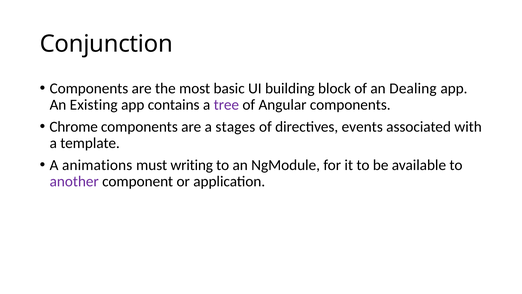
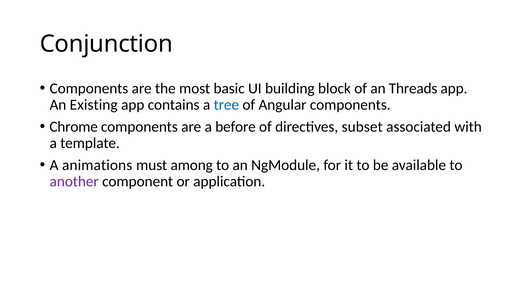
Dealing: Dealing -> Threads (413, 88)
tree colour: purple -> blue (226, 105)
stages: stages -> before (236, 127)
events: events -> subset (362, 127)
writing: writing -> among (192, 165)
